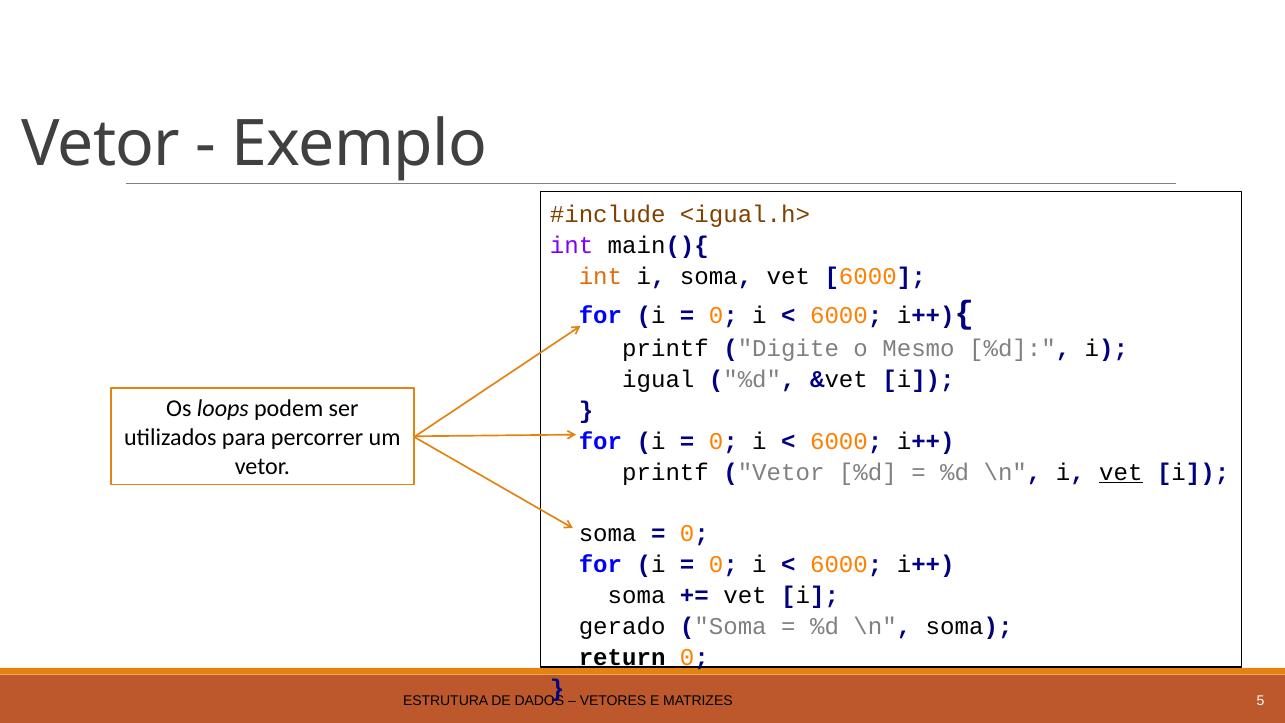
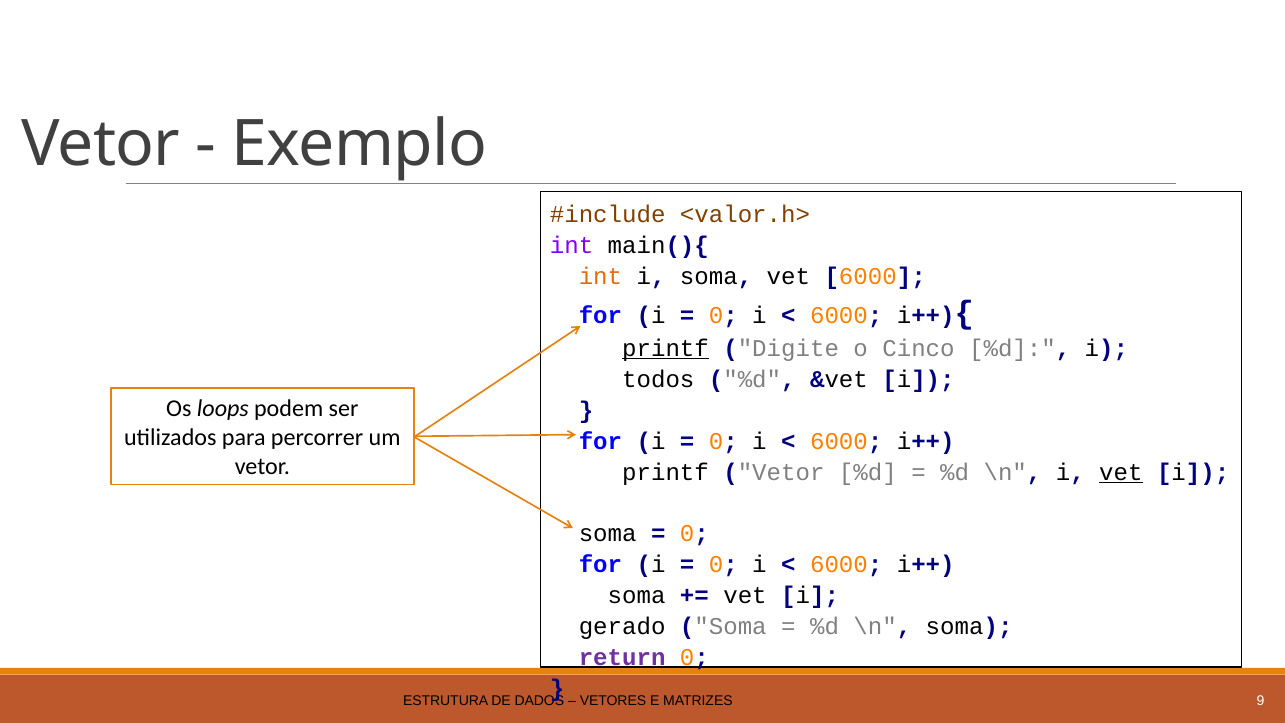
<igual.h>: <igual.h> -> <valor.h> (745, 214)
printf underline: none -> present (666, 348)
Mesmo: Mesmo -> Cinco (918, 348)
igual: igual -> todos (658, 379)
return colour: black -> purple (622, 657)
5: 5 -> 9 (1260, 701)
